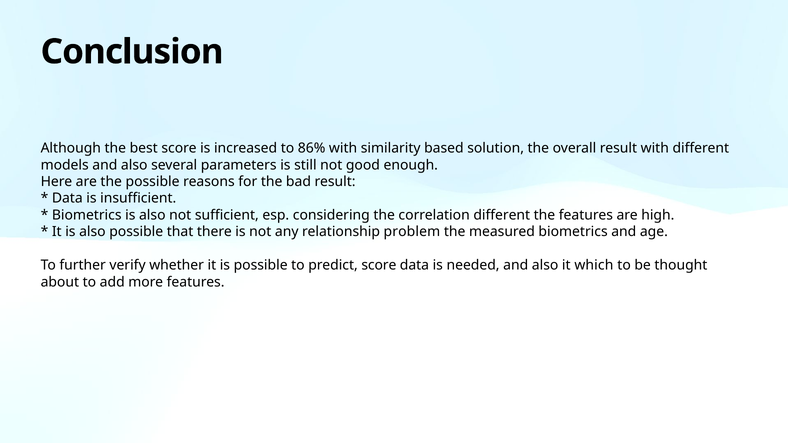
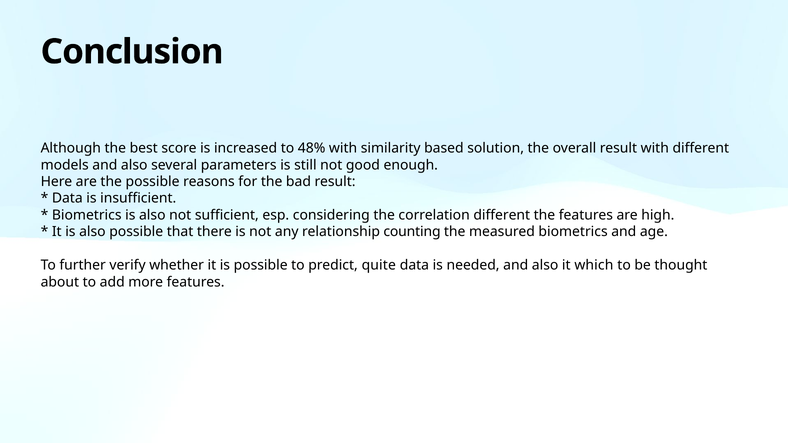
86%: 86% -> 48% (312, 148)
problem: problem -> counting (412, 232)
predict score: score -> quite (379, 265)
